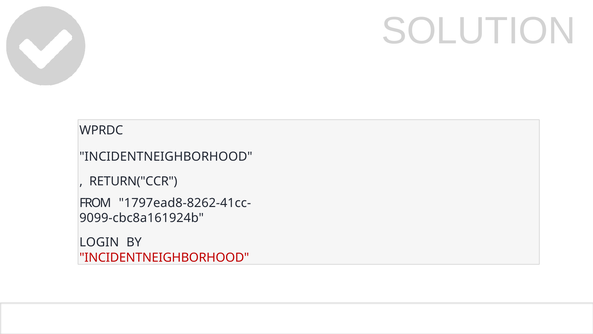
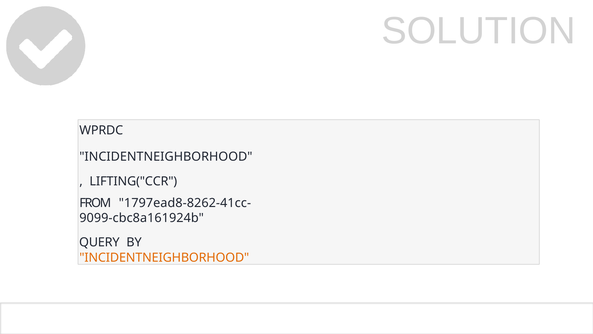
RETURN("CCR: RETURN("CCR -> LIFTING("CCR (133, 181)
LOGIN: LOGIN -> QUERY (99, 242)
INCIDENTNEIGHBORHOOD colour: red -> orange (164, 257)
